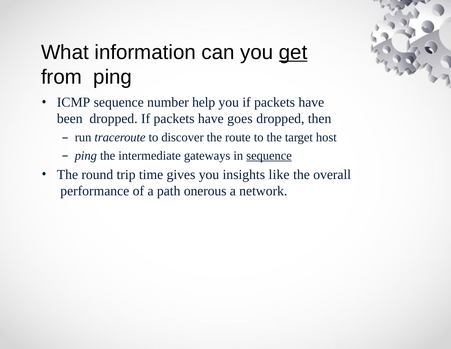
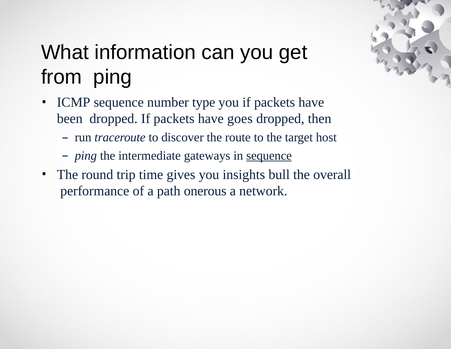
get underline: present -> none (293, 52)
help: help -> type (204, 102)
like: like -> bull (279, 174)
